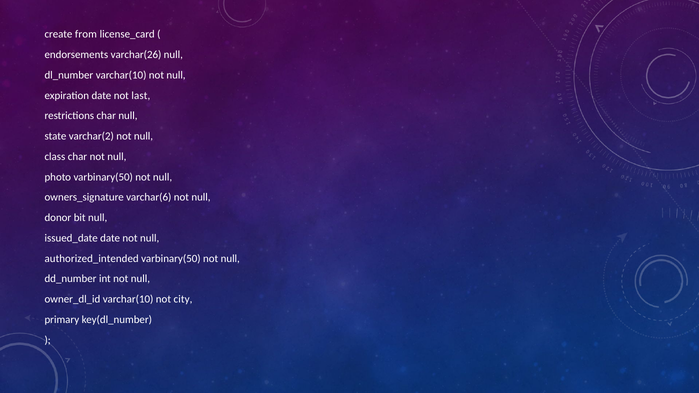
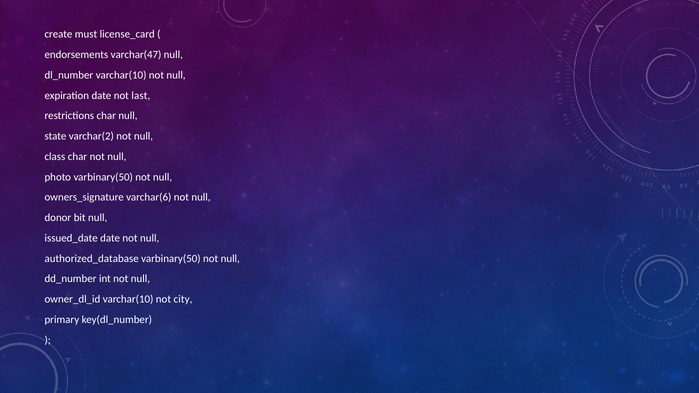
from: from -> must (86, 34)
varchar(26: varchar(26 -> varchar(47 (136, 55)
authorized_intended: authorized_intended -> authorized_database (92, 259)
